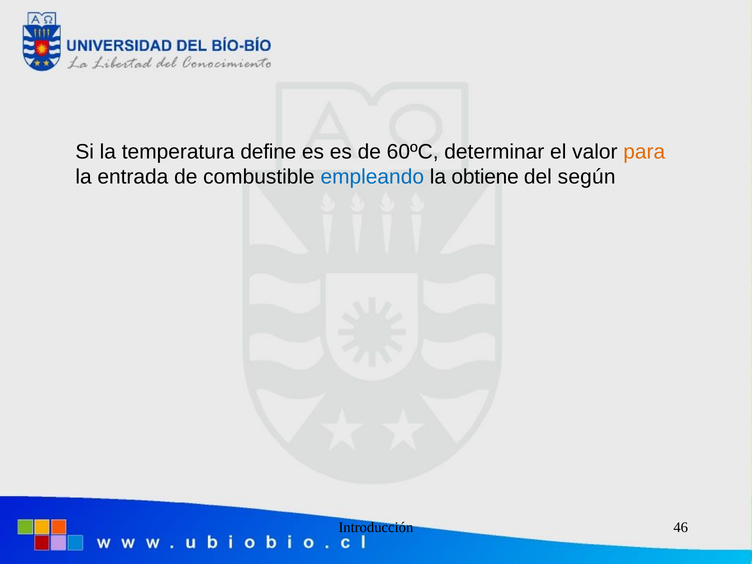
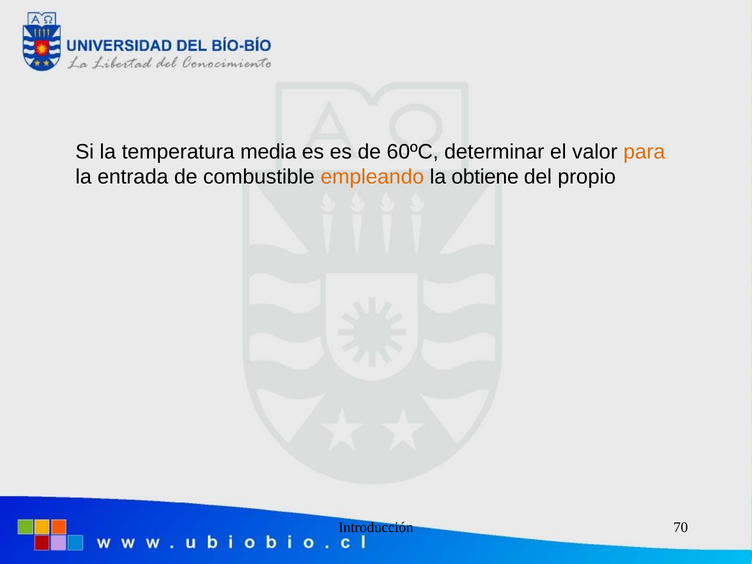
define: define -> media (268, 152)
empleando colour: blue -> orange (372, 177)
según: según -> propio (587, 177)
46: 46 -> 70 (681, 527)
